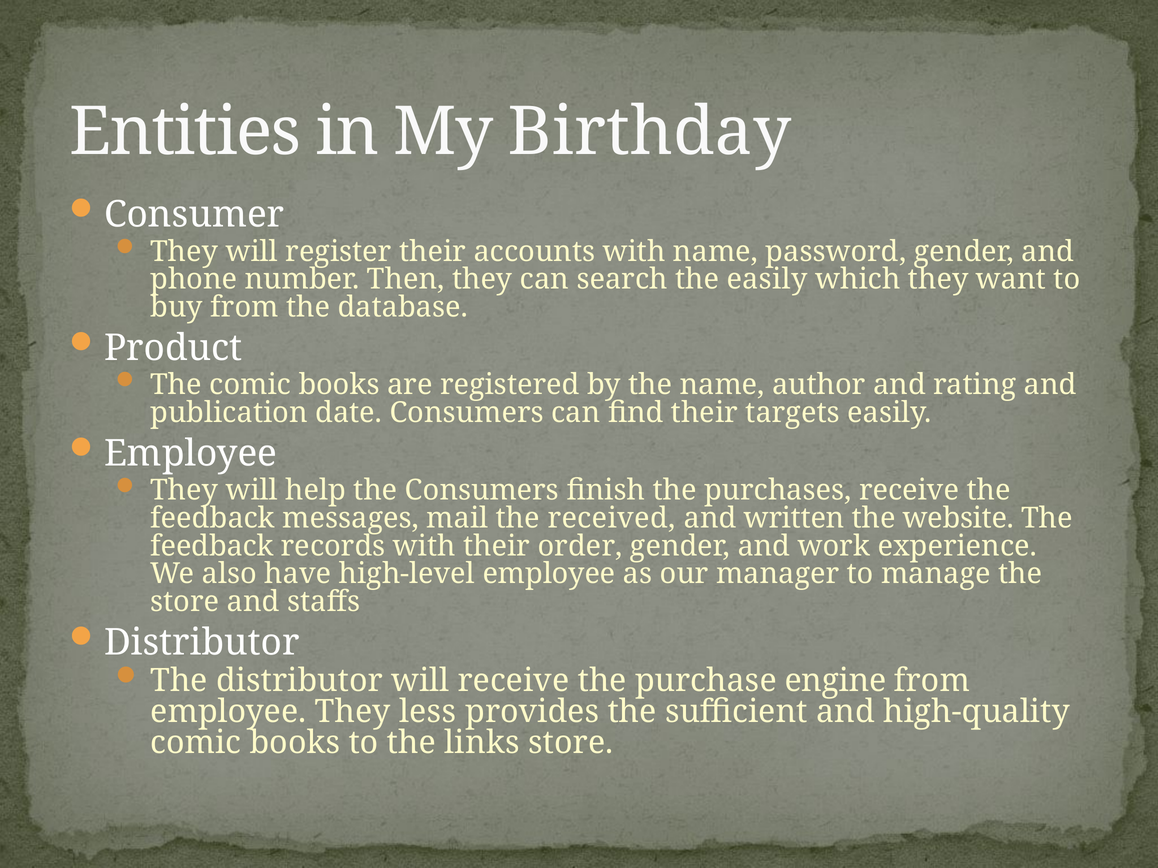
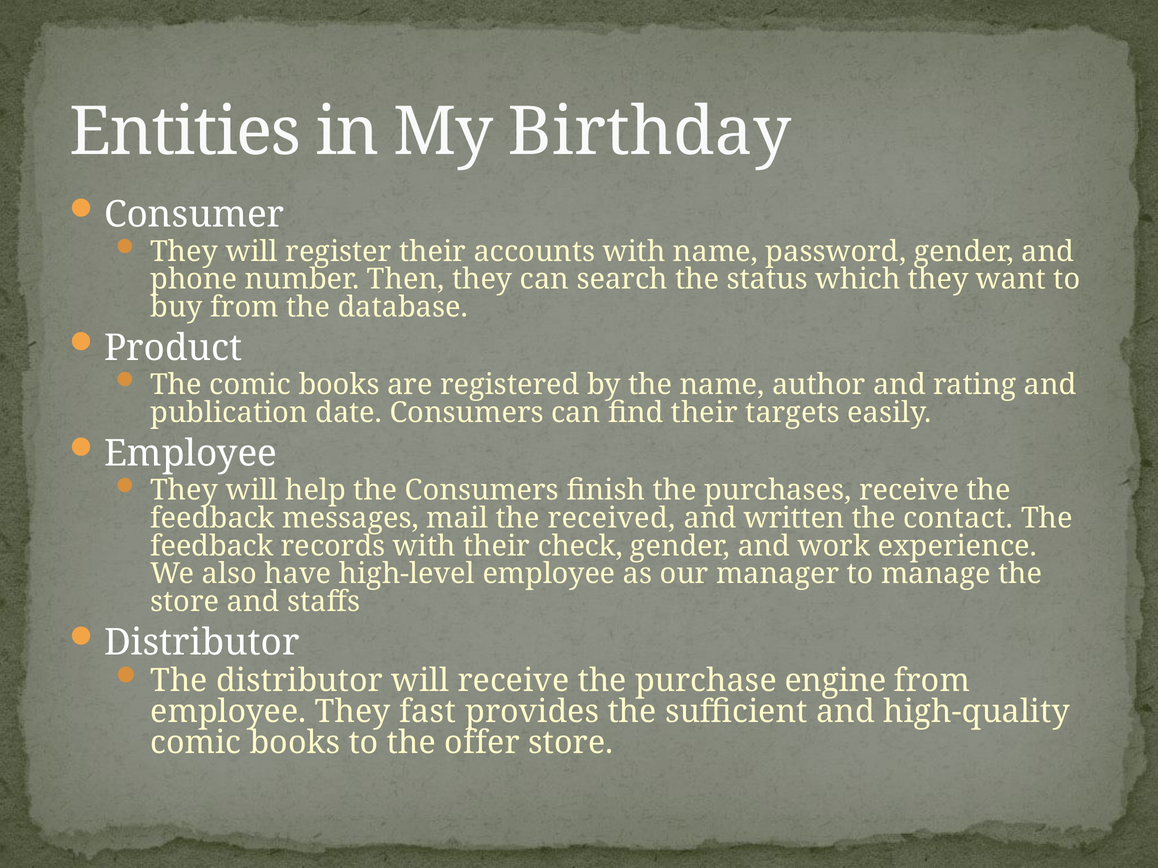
the easily: easily -> status (767, 279)
website: website -> contact (958, 518)
order: order -> check (580, 546)
less: less -> fast (428, 712)
links: links -> offer (482, 743)
